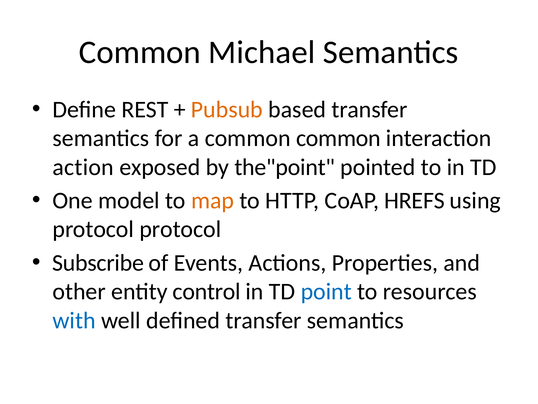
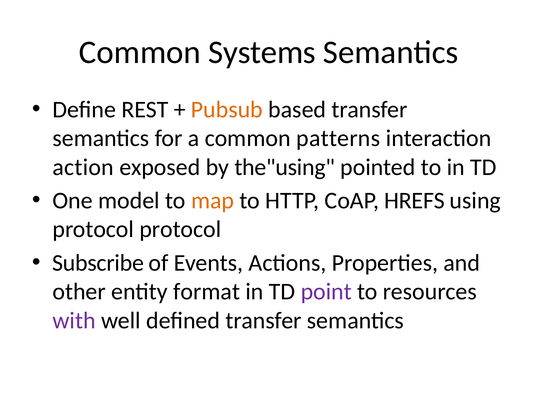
Michael: Michael -> Systems (262, 52)
common common: common -> patterns (338, 138)
the"point: the"point -> the"using (285, 167)
control: control -> format (207, 291)
point colour: blue -> purple (326, 291)
with colour: blue -> purple (74, 320)
